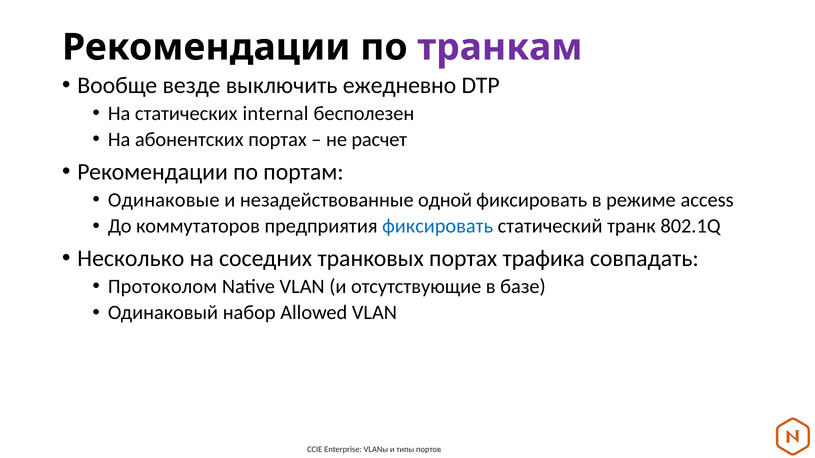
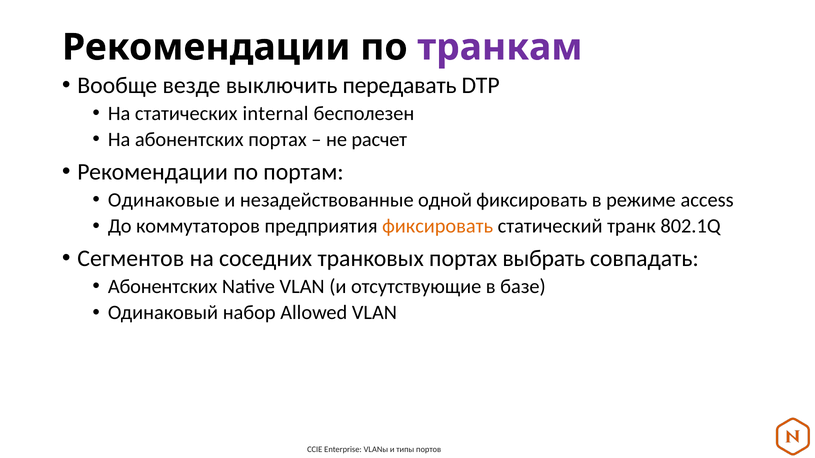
ежедневно: ежедневно -> передавать (400, 85)
фиксировать colour: blue -> orange (438, 226)
Несколько: Несколько -> Сегментов (131, 259)
трафика: трафика -> выбрать (544, 259)
Протоколом: Протоколом -> Абонентских (163, 287)
